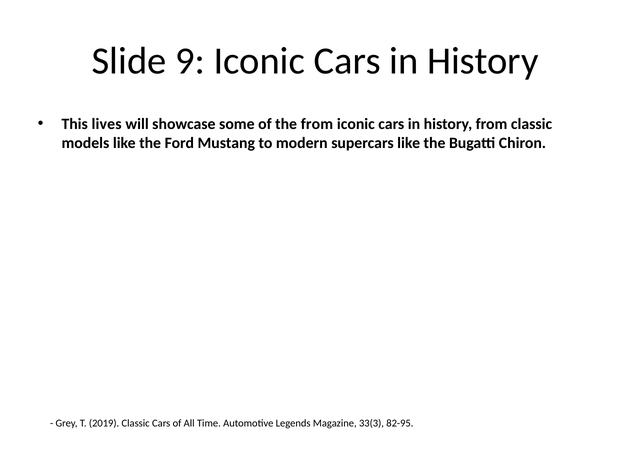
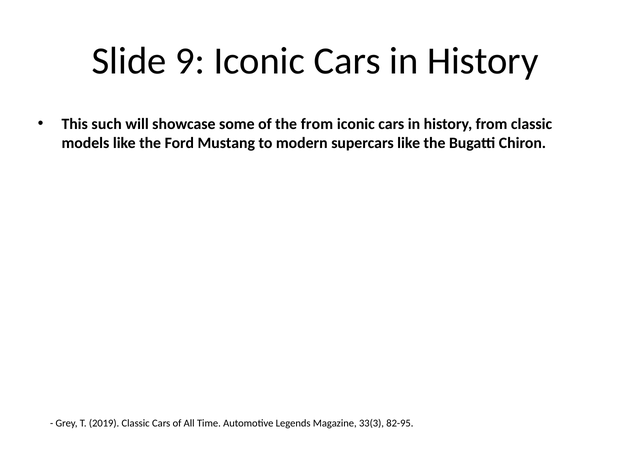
lives: lives -> such (107, 124)
